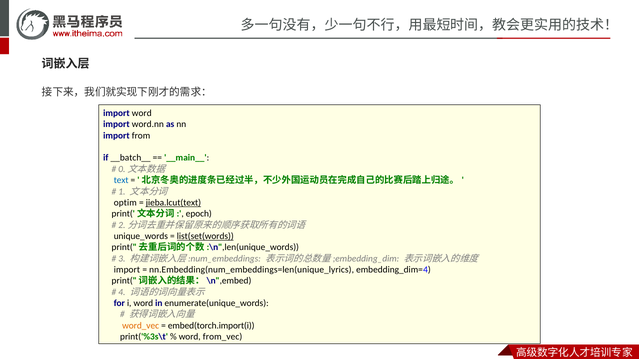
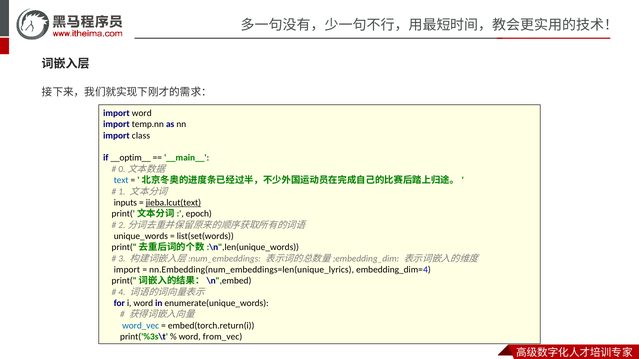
word.nn: word.nn -> temp.nn (148, 125)
from: from -> class (141, 136)
__batch__: __batch__ -> __optim__ (131, 158)
optim: optim -> inputs (125, 203)
list(set(words underline: present -> none (205, 236)
word_vec colour: orange -> blue (141, 326)
embed(torch.import(i: embed(torch.import(i -> embed(torch.return(i (211, 326)
